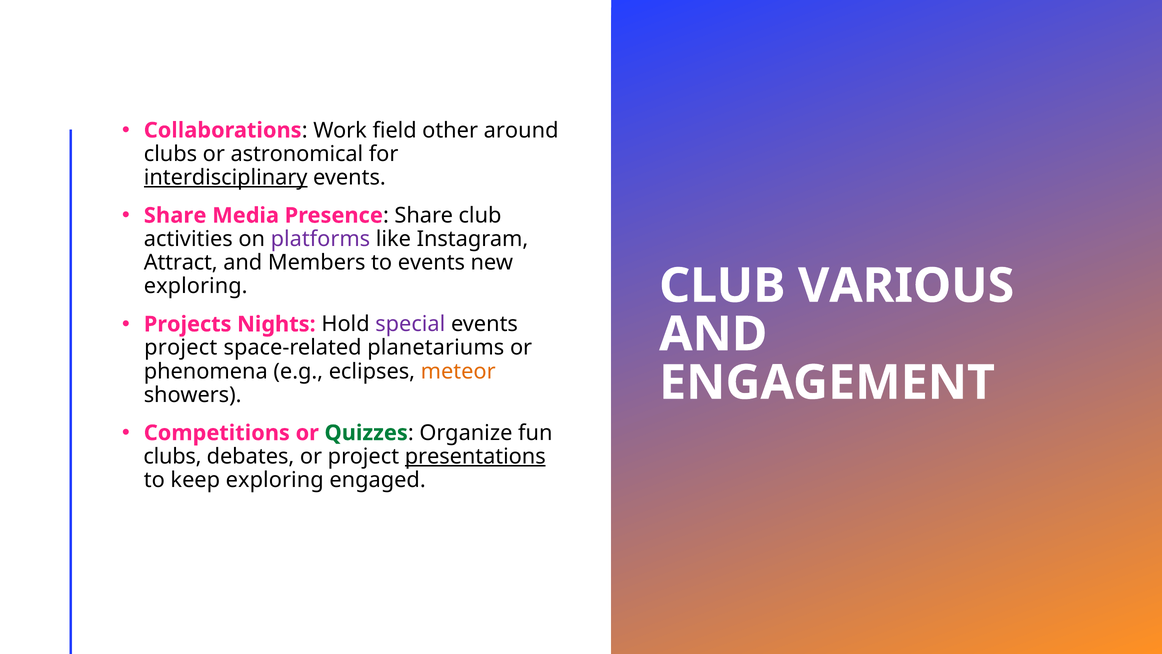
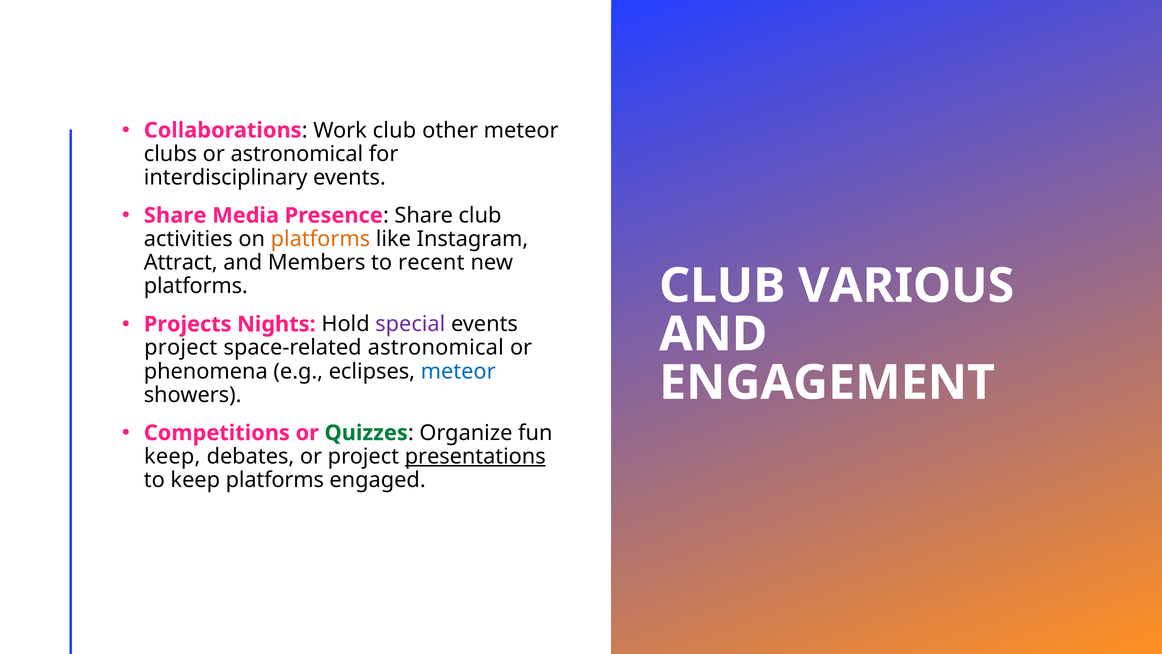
Work field: field -> club (394, 130)
other around: around -> meteor (521, 130)
interdisciplinary underline: present -> none (226, 177)
platforms colour: purple -> orange (320, 239)
to events: events -> recent (431, 262)
exploring: exploring -> platforms (196, 286)
space-related planetariums: planetariums -> astronomical (436, 348)
meteor colour: orange -> blue (458, 371)
clubs: clubs -> keep (172, 456)
keep exploring: exploring -> platforms (275, 480)
